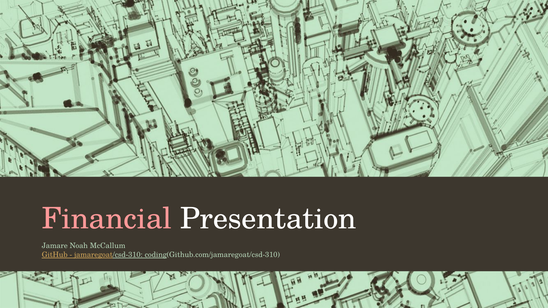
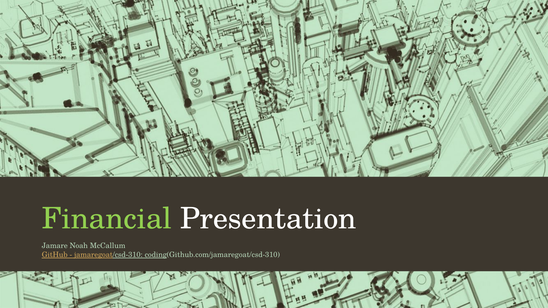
Financial colour: pink -> light green (107, 219)
